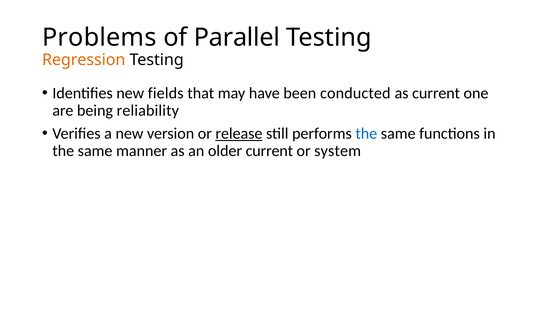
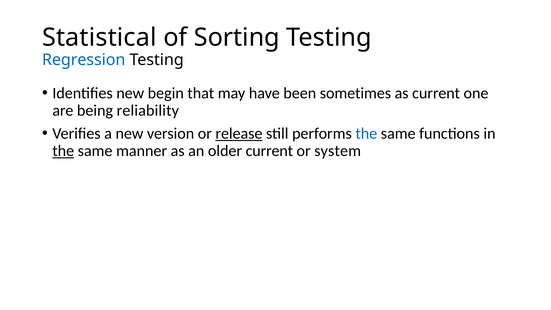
Problems: Problems -> Statistical (99, 38)
Parallel: Parallel -> Sorting (237, 38)
Regression colour: orange -> blue (84, 60)
fields: fields -> begin (166, 93)
conducted: conducted -> sometimes (355, 93)
the underline: none -> present (63, 151)
